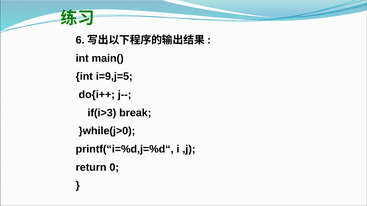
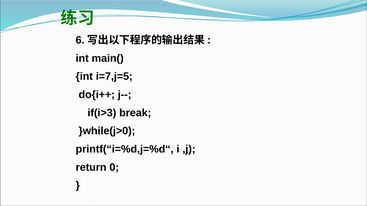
i=9,j=5: i=9,j=5 -> i=7,j=5 (114, 77)
